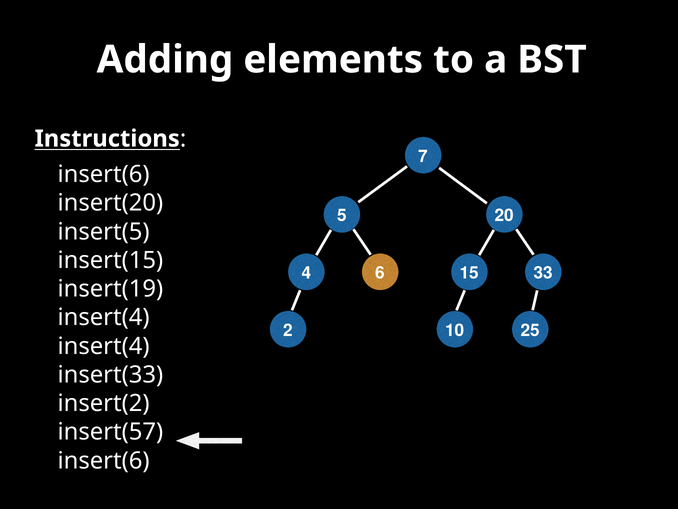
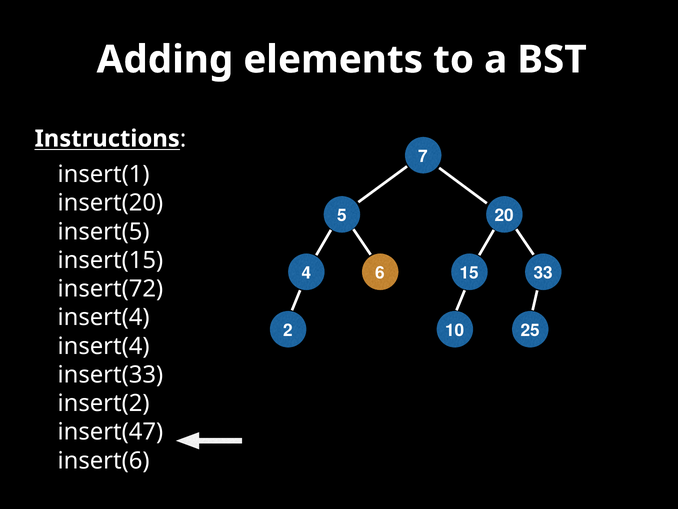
insert(6: insert(6 -> insert(1 (104, 174)
insert(19: insert(19 -> insert(72 (110, 289)
insert(57: insert(57 -> insert(47 (110, 432)
